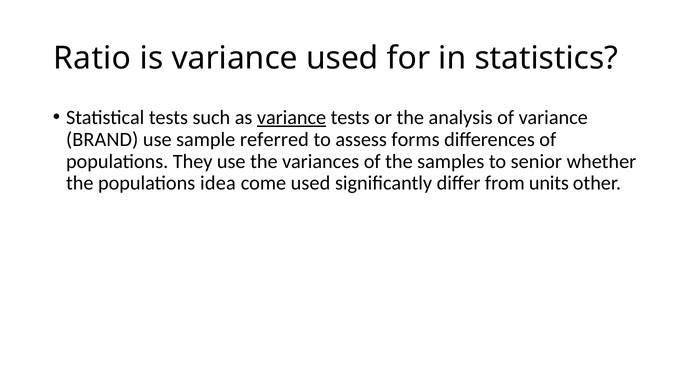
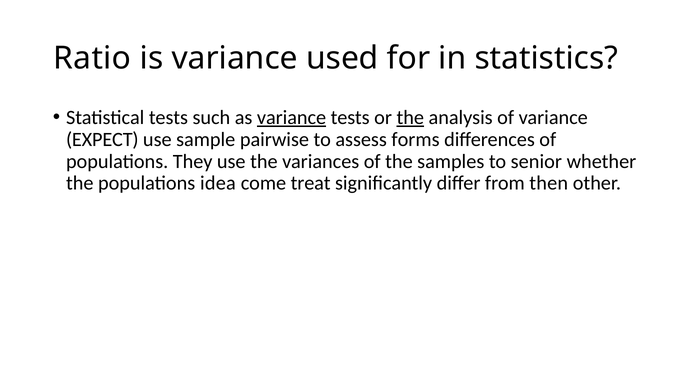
the underline: none -> present (410, 118)
BRAND: BRAND -> EXPECT (102, 139)
referred: referred -> pairwise (274, 139)
come used: used -> treat (311, 183)
units: units -> then (549, 183)
